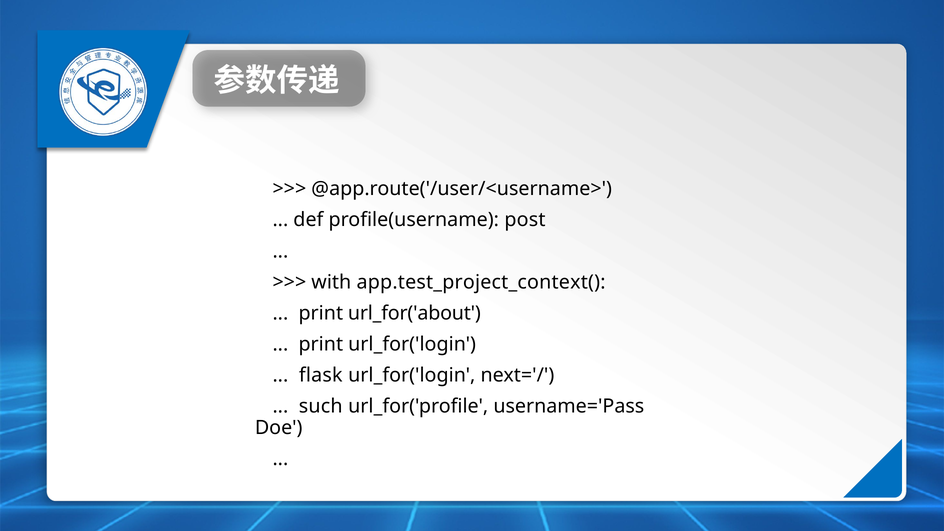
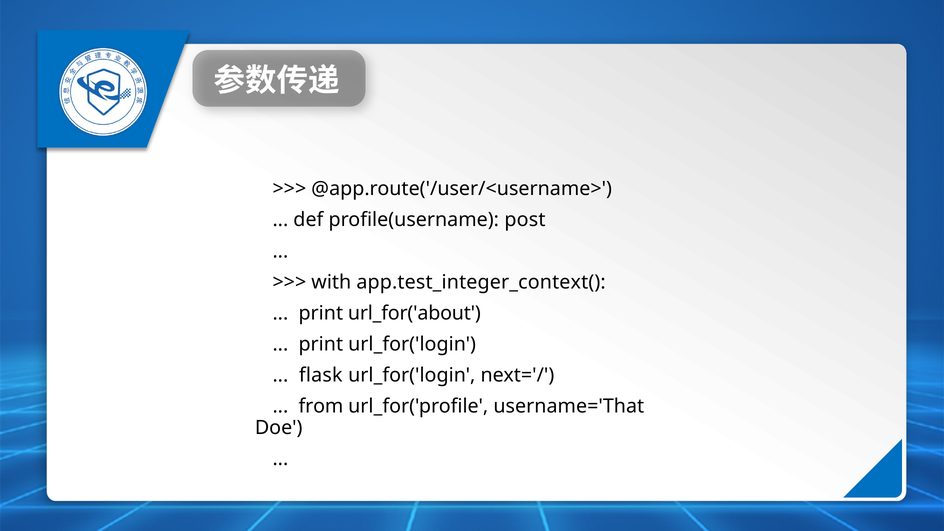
app.test_project_context(: app.test_project_context( -> app.test_integer_context( (481, 282)
such: such -> from (321, 406)
username='Pass: username='Pass -> username='That (569, 406)
